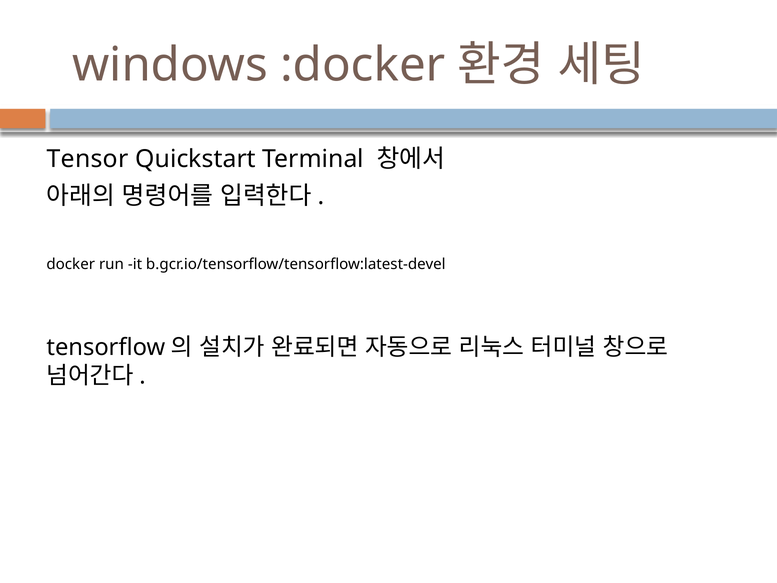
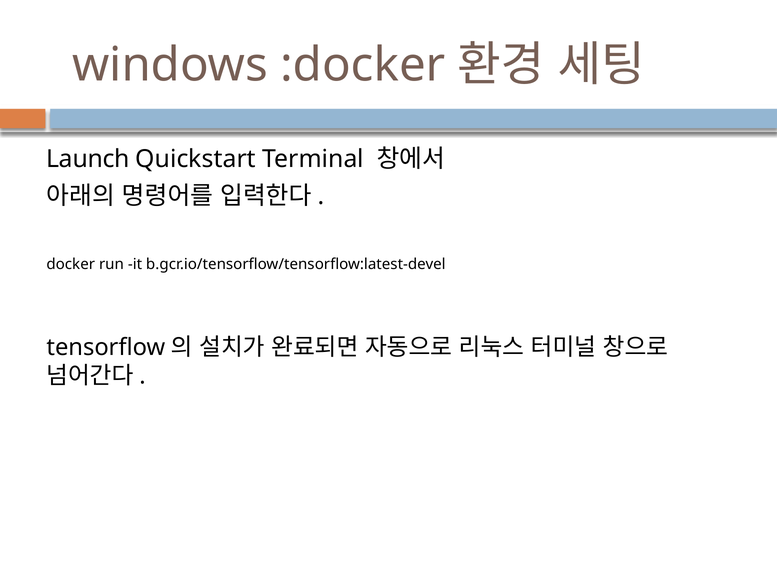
Tensor: Tensor -> Launch (88, 159)
